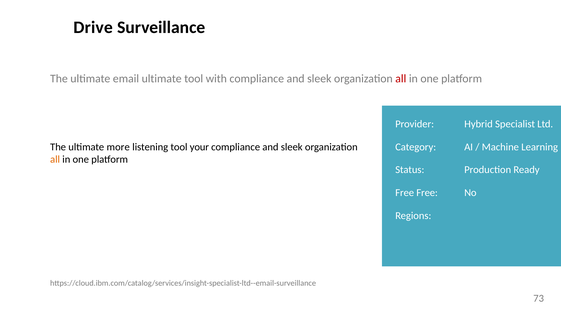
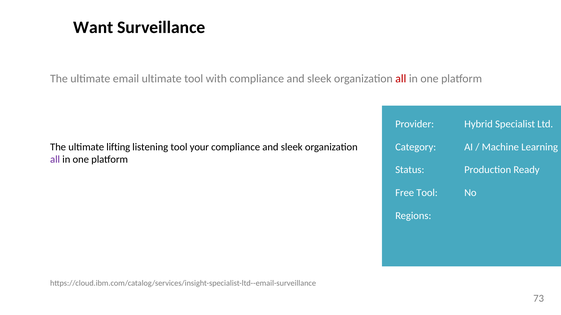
Drive: Drive -> Want (93, 28)
more: more -> lifting (118, 147)
all colour: orange -> purple (55, 160)
Free Free: Free -> Tool (427, 193)
